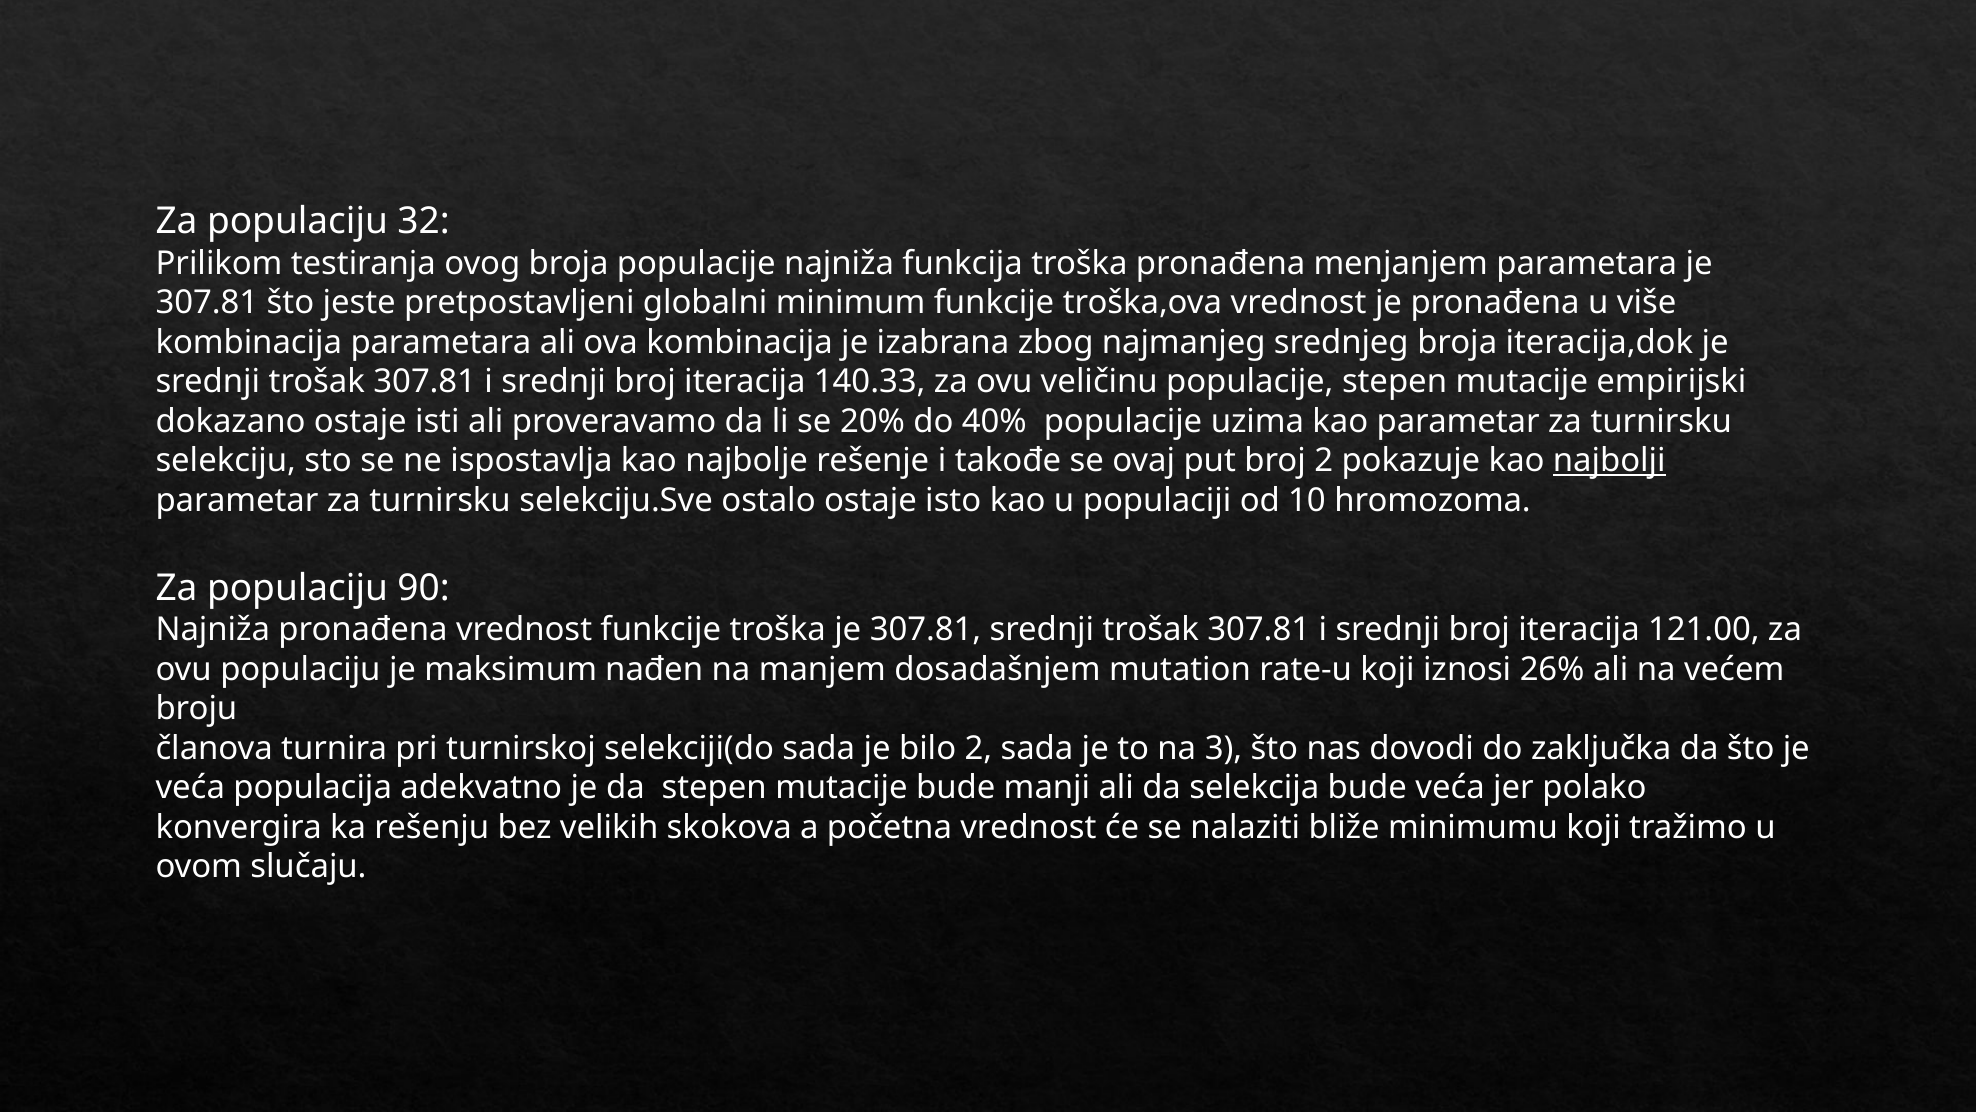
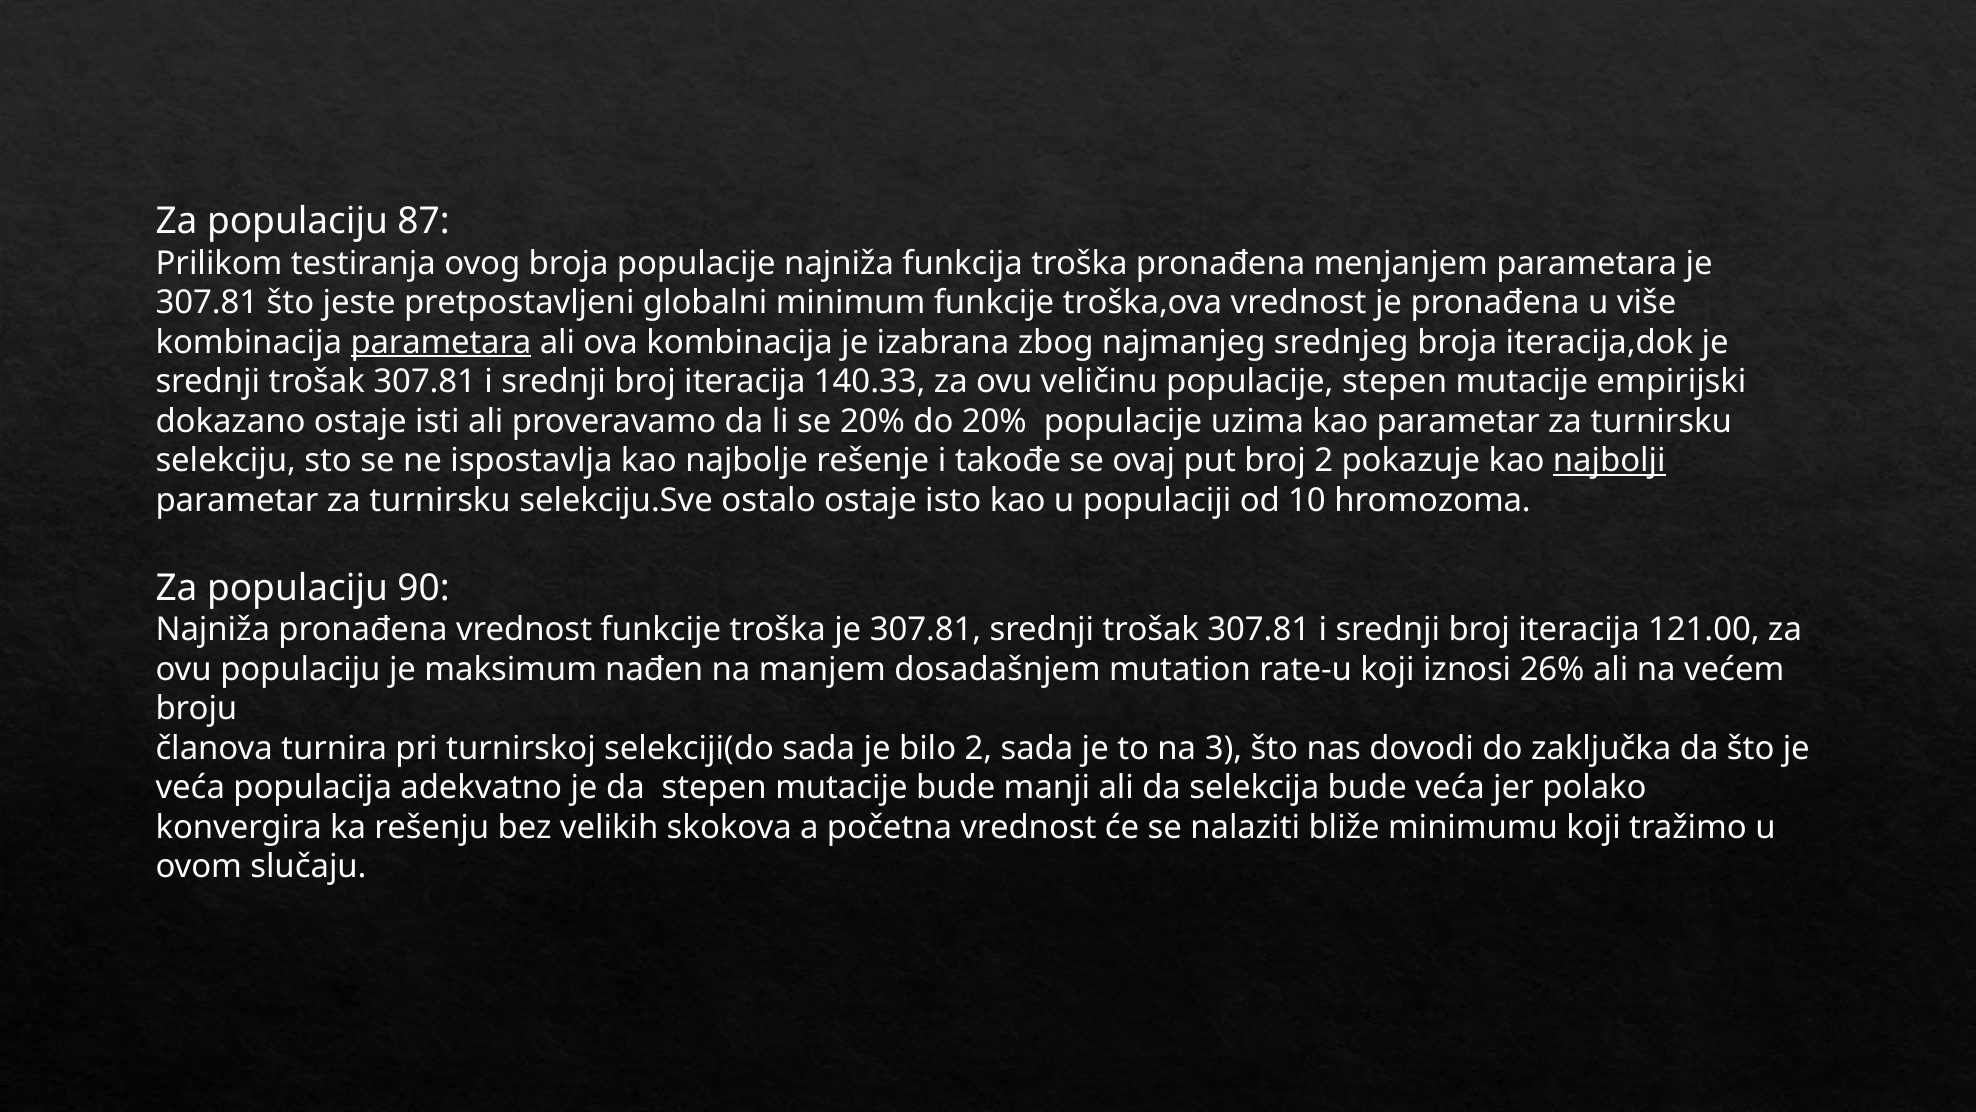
32: 32 -> 87 (424, 221)
parametara underline: none -> present (441, 342)
do 40%: 40% -> 20% (994, 421)
